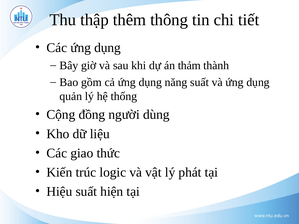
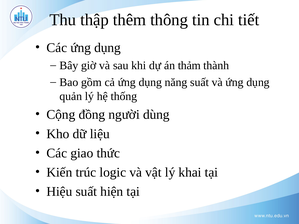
phát: phát -> khai (190, 173)
